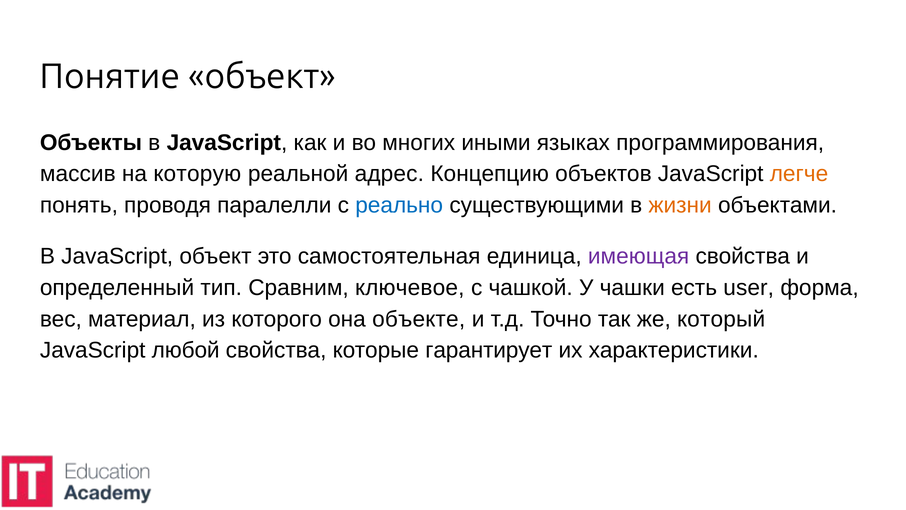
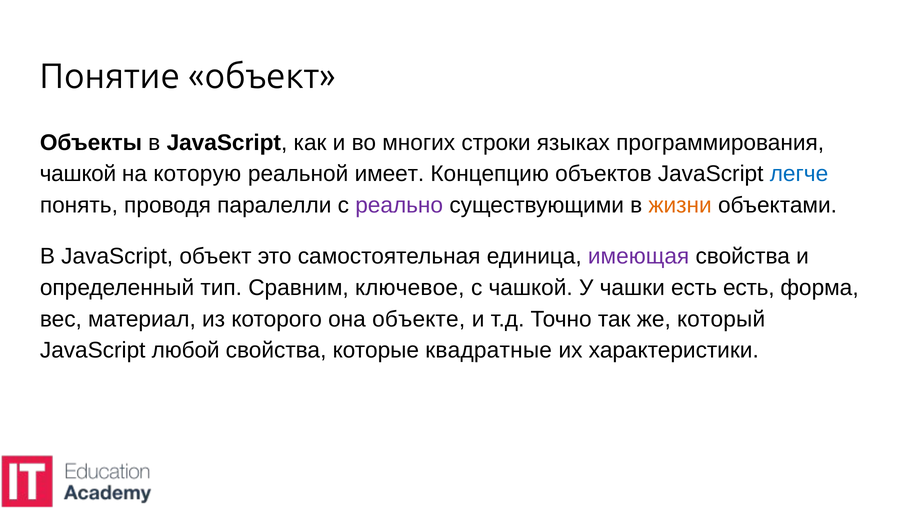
иными: иными -> строки (496, 142)
массив: массив -> чашкой (78, 174)
адрес: адрес -> имеет (389, 174)
легче colour: orange -> blue (799, 174)
реально colour: blue -> purple (399, 205)
есть user: user -> есть (749, 288)
гарантирует: гарантирует -> квадратные (489, 350)
